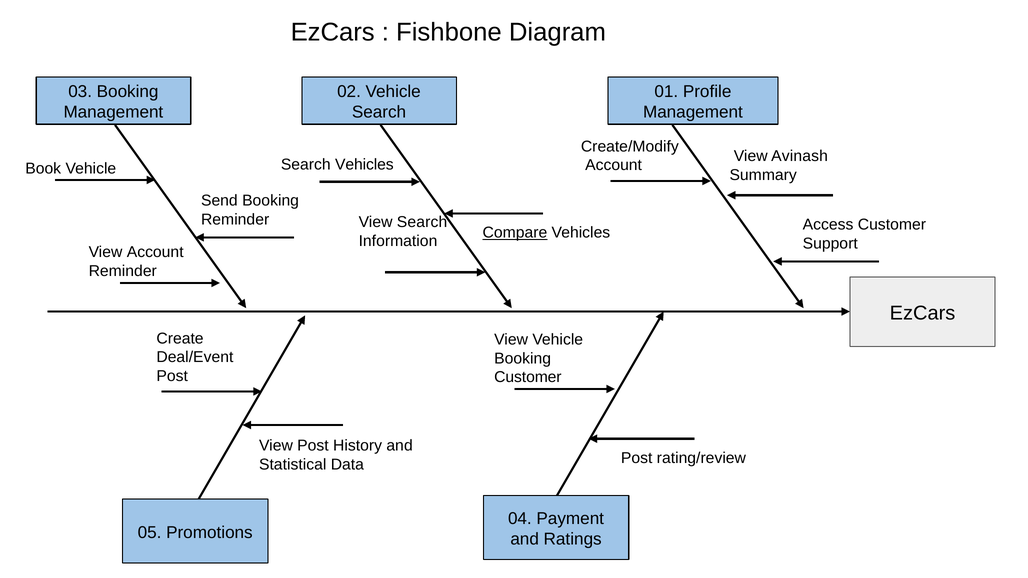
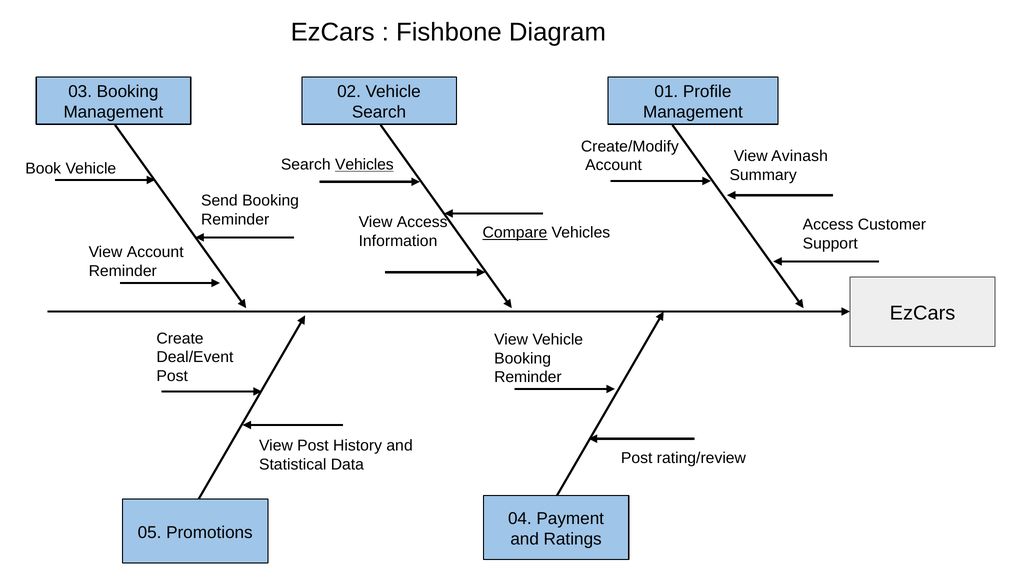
Vehicles underline: none -> present (364, 165)
View Search: Search -> Access (422, 222)
Customer: Customer -> Reminder (528, 377)
